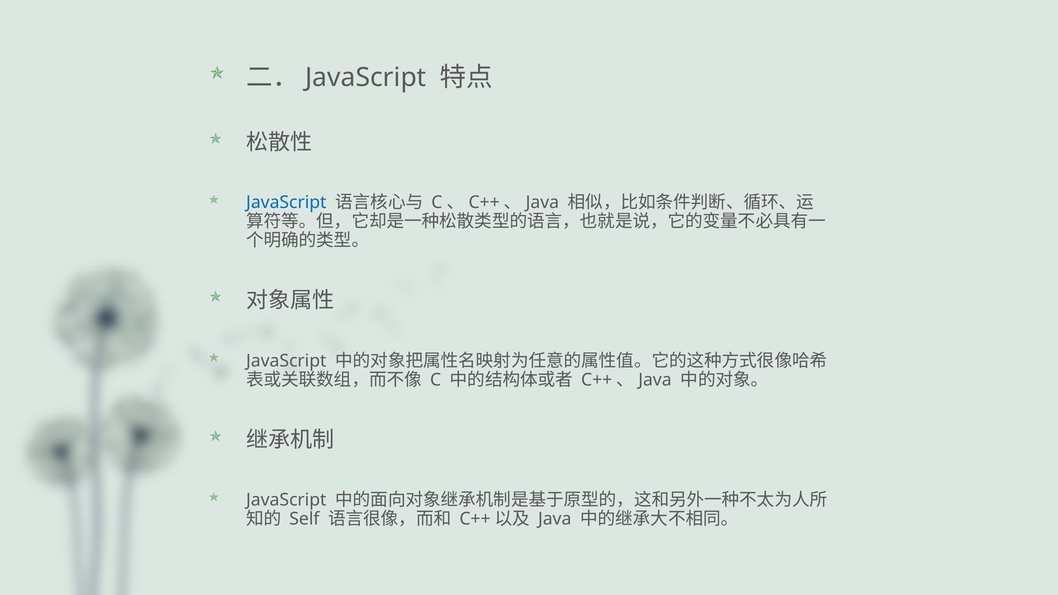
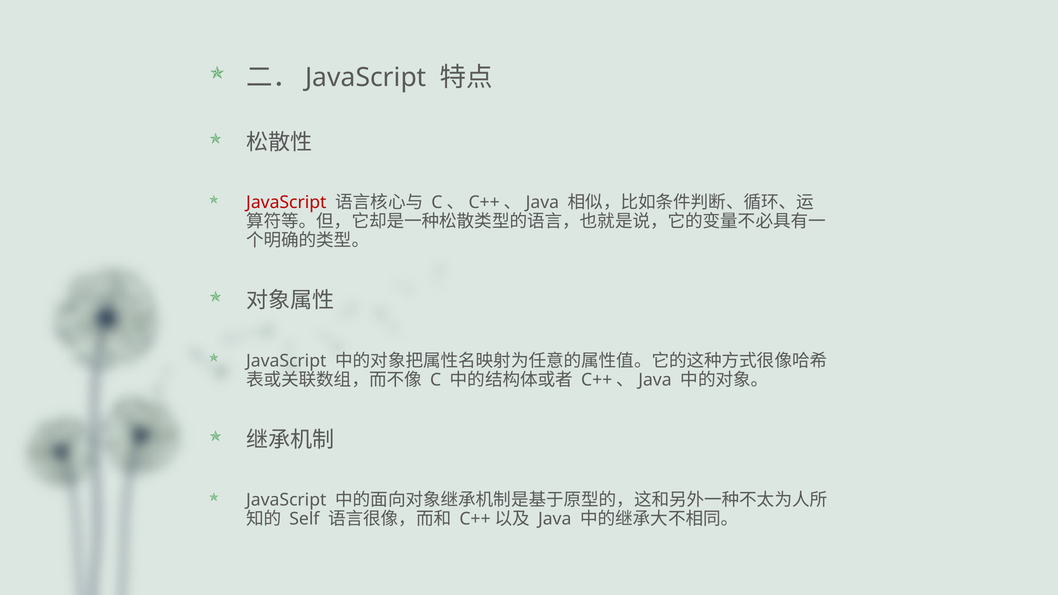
JavaScript colour: blue -> red (286, 203)
